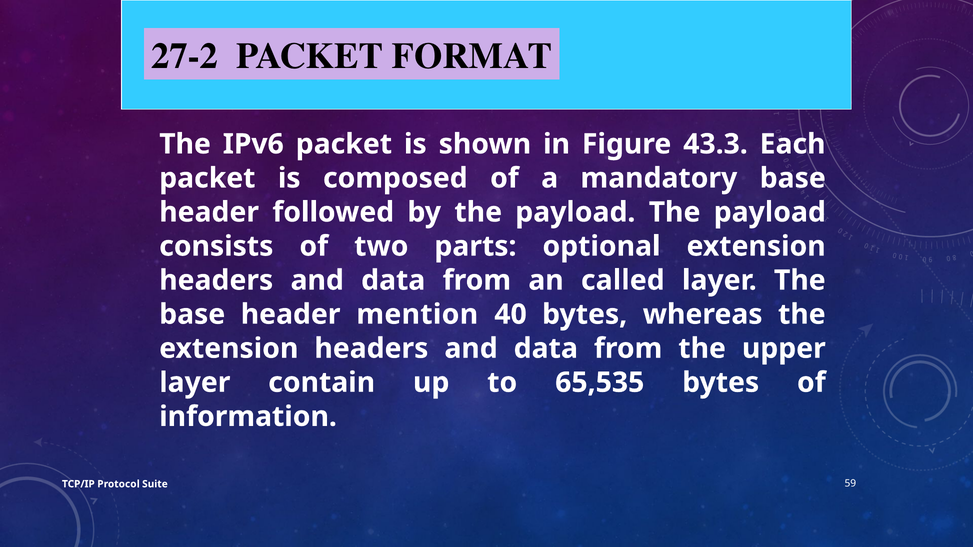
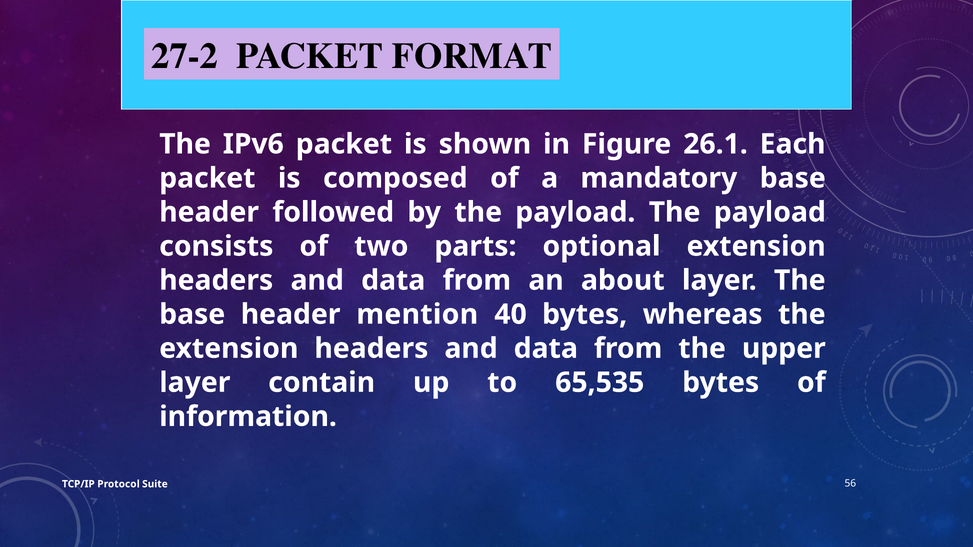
43.3: 43.3 -> 26.1 (715, 144)
called: called -> about (623, 280)
59: 59 -> 56 (850, 483)
